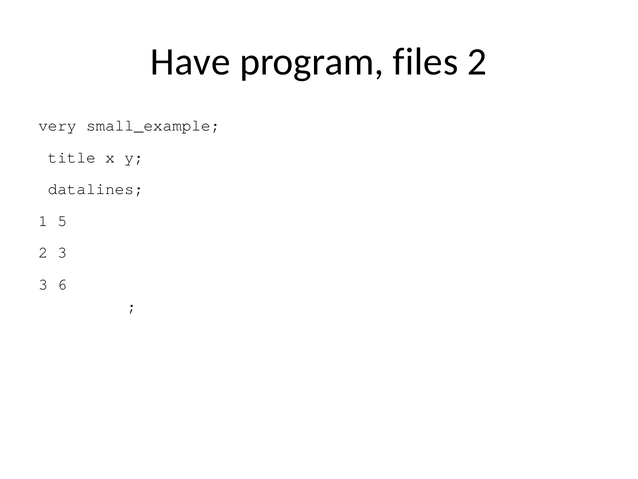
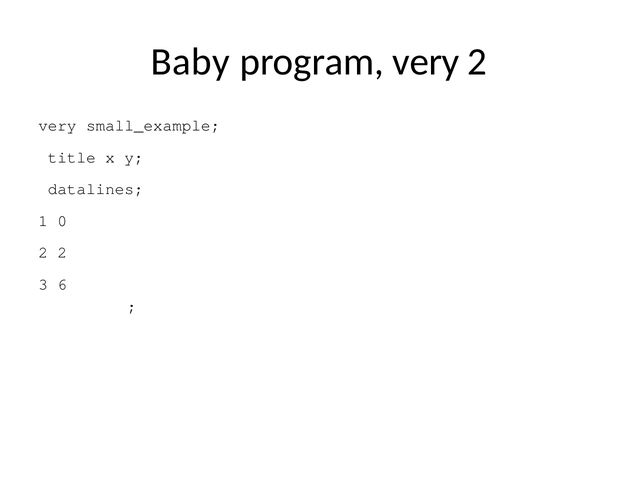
Have: Have -> Baby (190, 62)
program files: files -> very (426, 62)
5: 5 -> 0 (62, 221)
2 3: 3 -> 2 (62, 252)
